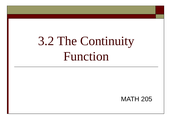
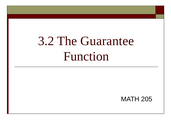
Continuity: Continuity -> Guarantee (107, 41)
